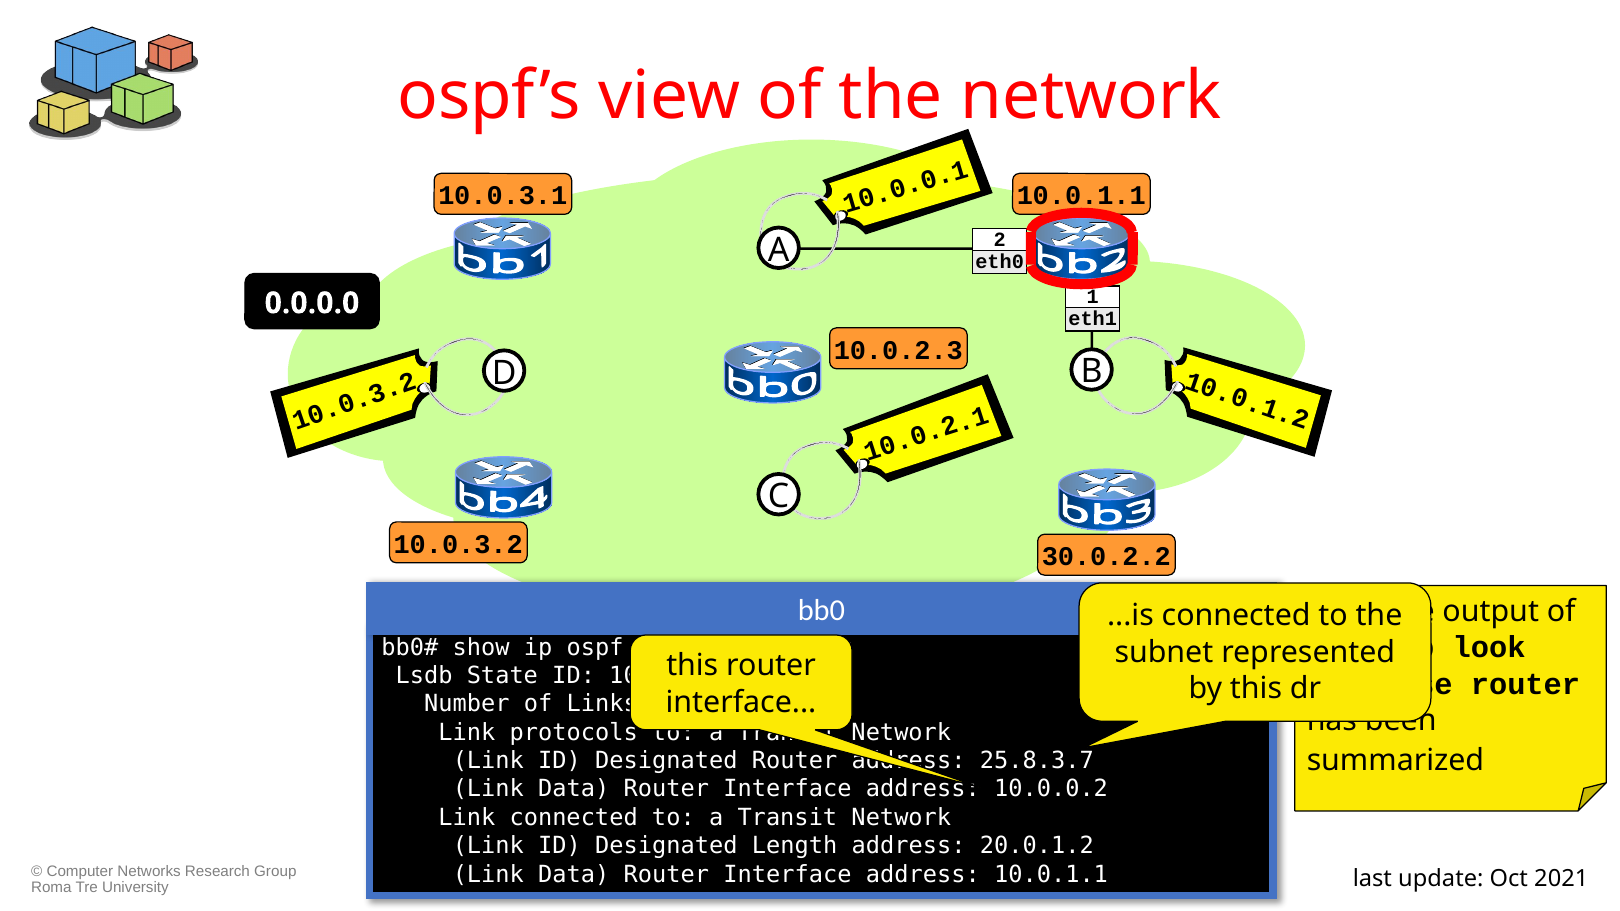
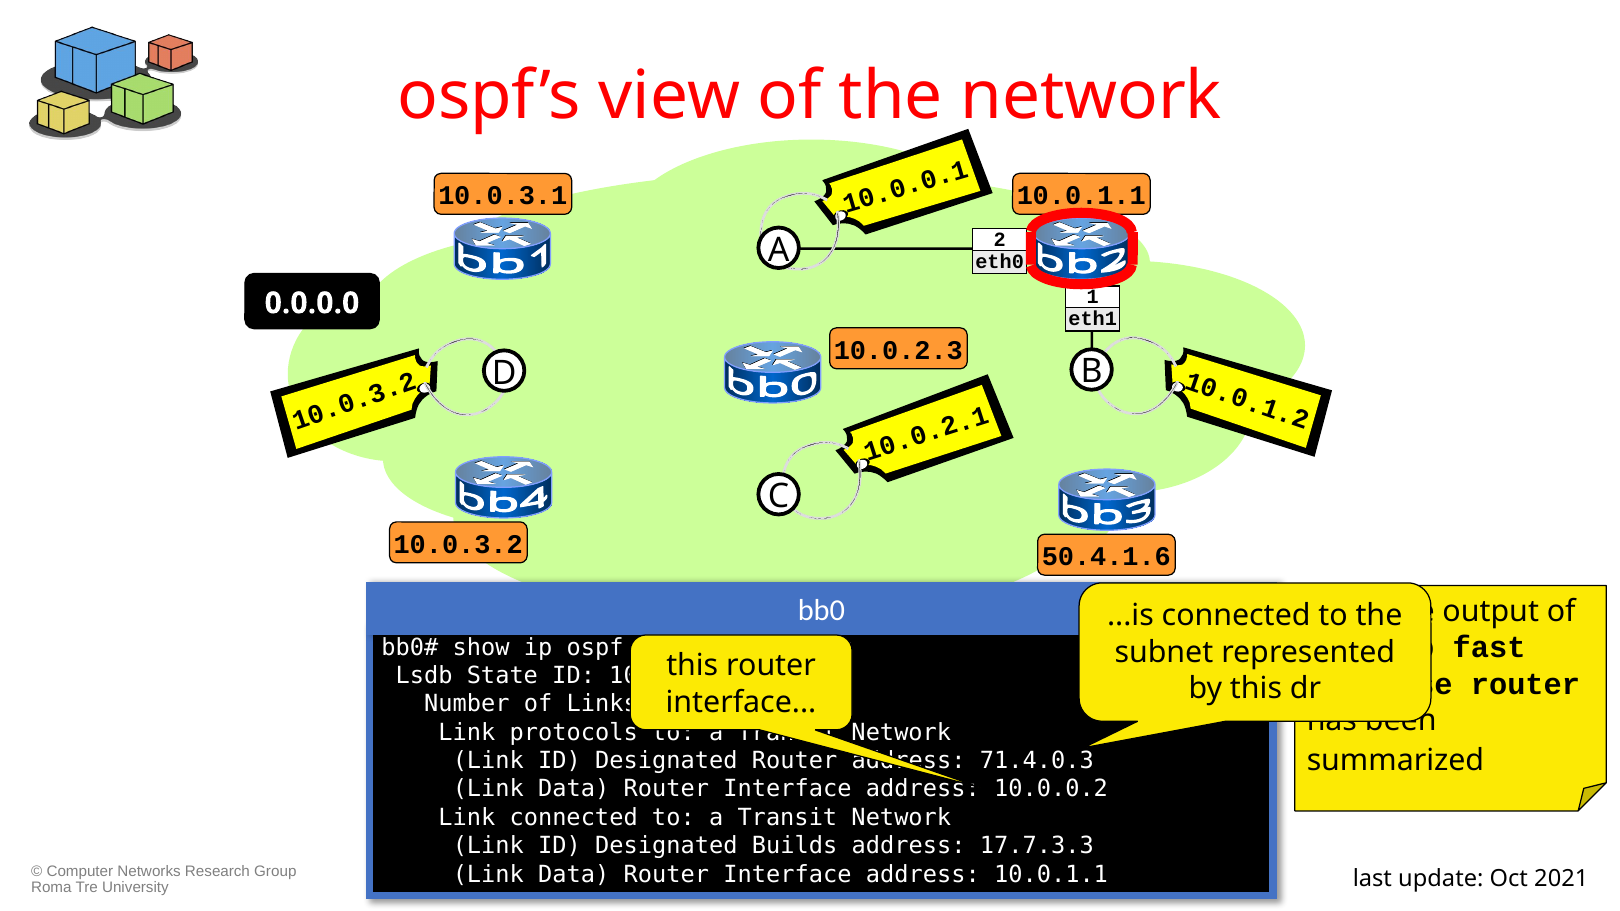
30.0.2.2: 30.0.2.2 -> 50.4.1.6 (1106, 557)
look: look -> fast (1489, 648)
25.8.3.7: 25.8.3.7 -> 71.4.0.3 (1037, 761)
Length: Length -> Builds (795, 846)
20.0.1.2: 20.0.1.2 -> 17.7.3.3 (1037, 846)
